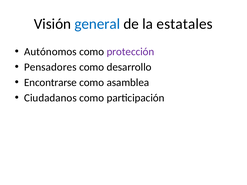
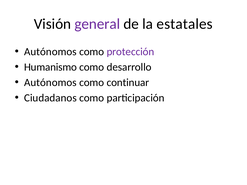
general colour: blue -> purple (97, 24)
Pensadores: Pensadores -> Humanismo (50, 67)
Encontrarse: Encontrarse -> Autónomos (50, 83)
asamblea: asamblea -> continuar (128, 83)
